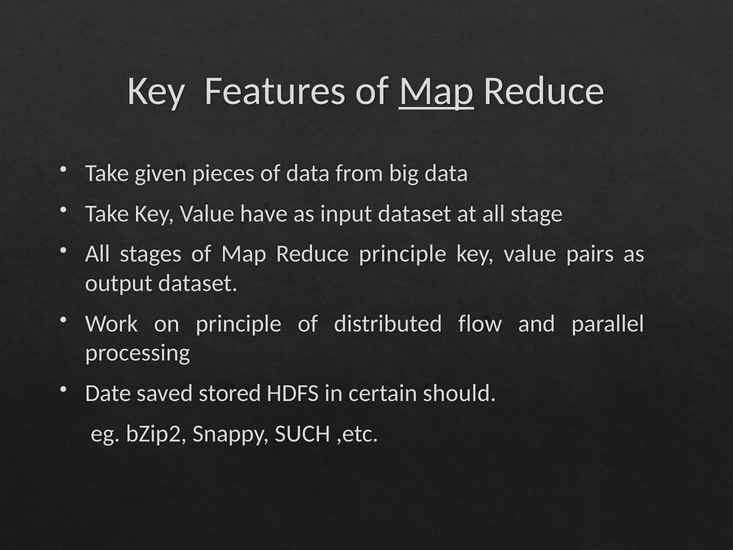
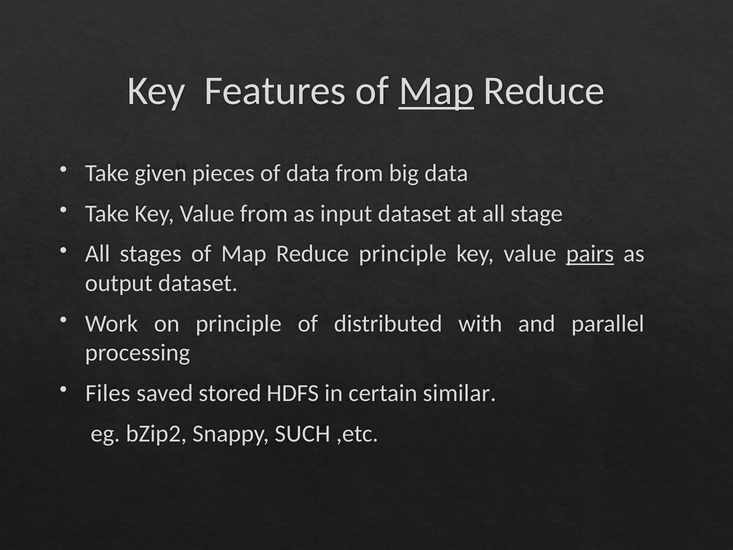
Value have: have -> from (264, 213)
pairs underline: none -> present (590, 254)
flow: flow -> with (480, 323)
Date: Date -> Files (108, 393)
should: should -> similar (460, 393)
